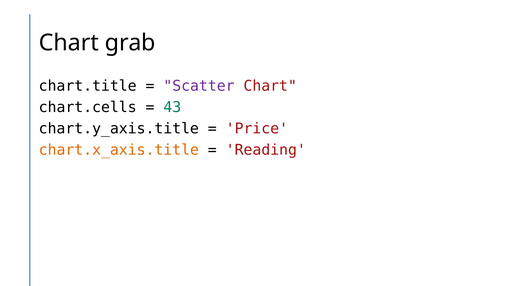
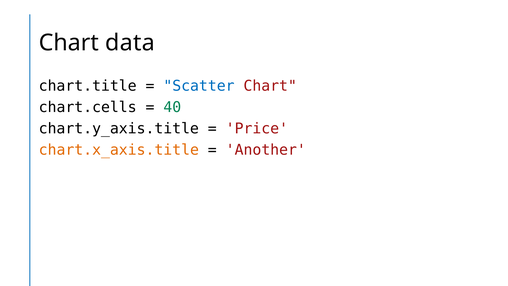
grab: grab -> data (130, 43)
Scatter colour: purple -> blue (199, 86)
43: 43 -> 40 (172, 107)
Reading: Reading -> Another (266, 150)
